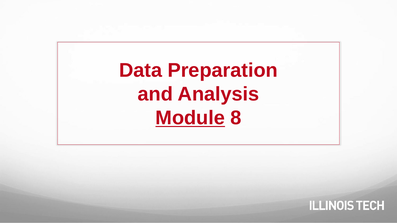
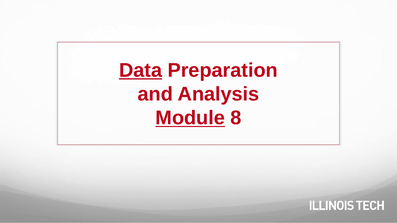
Data underline: none -> present (141, 70)
